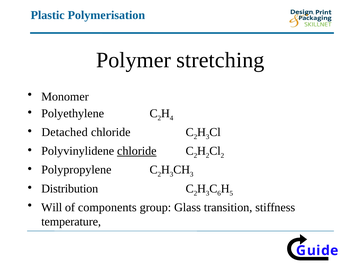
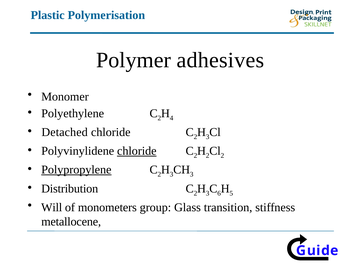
stretching: stretching -> adhesives (220, 60)
Polypropylene underline: none -> present (76, 170)
components: components -> monometers (107, 208)
temperature: temperature -> metallocene (71, 222)
